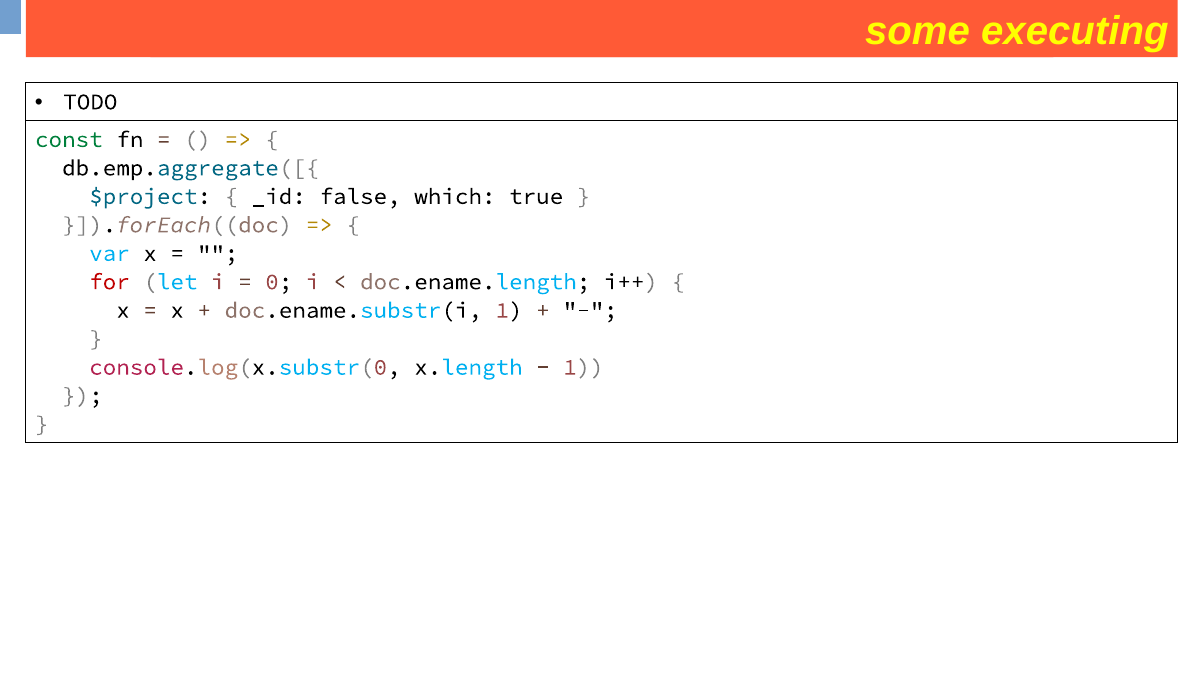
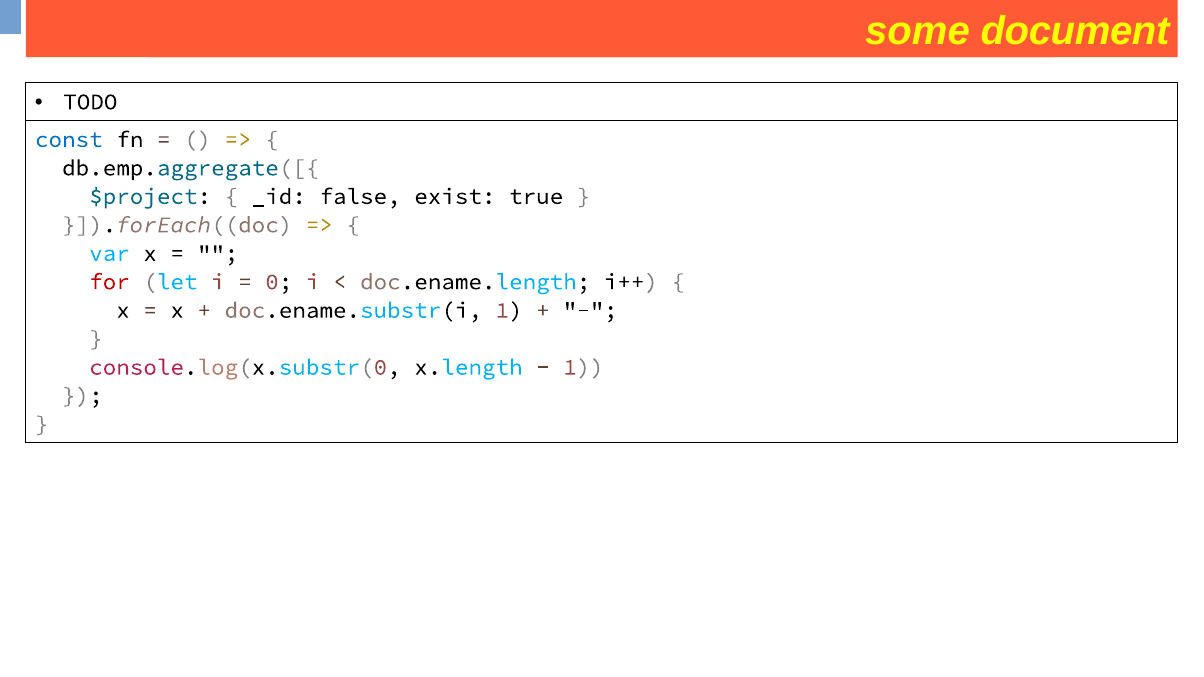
executing: executing -> document (1075, 31)
const colour: green -> blue (69, 140)
which: which -> exist (455, 196)
